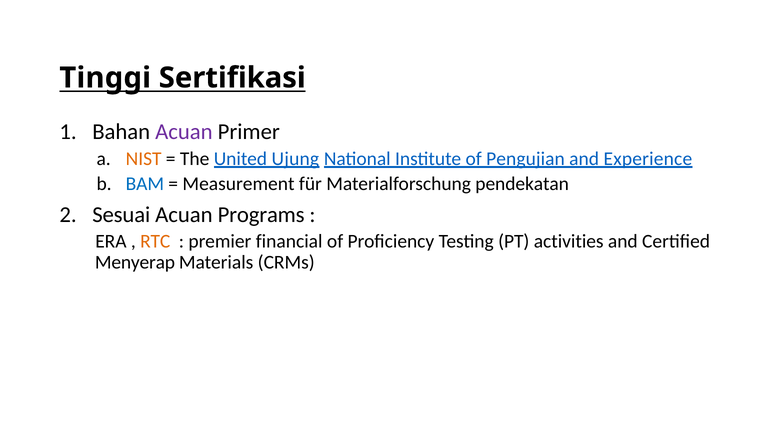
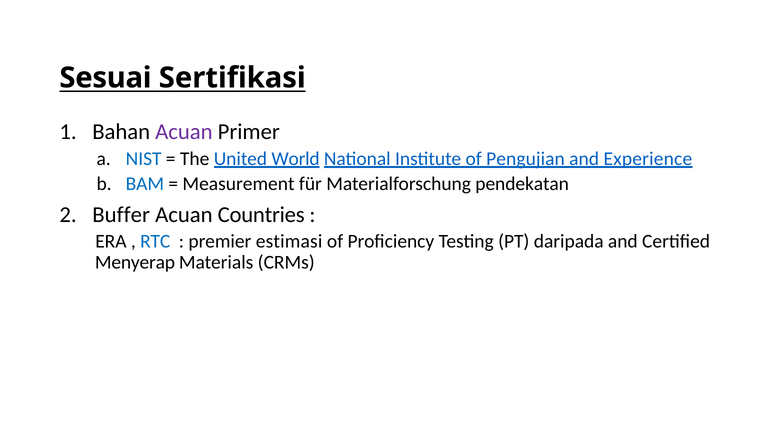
Tinggi: Tinggi -> Sesuai (105, 78)
NIST colour: orange -> blue (144, 159)
Ujung: Ujung -> World (296, 159)
Sesuai: Sesuai -> Buffer (121, 215)
Programs: Programs -> Countries (261, 215)
RTC colour: orange -> blue (155, 242)
financial: financial -> estimasi (289, 242)
activities: activities -> daripada (569, 242)
